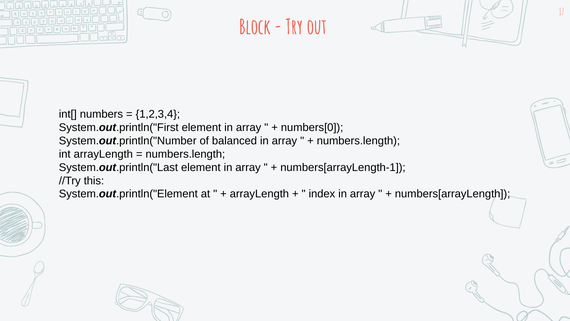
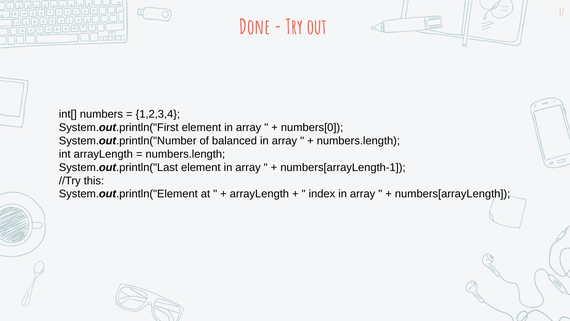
Block: Block -> Done (255, 27)
